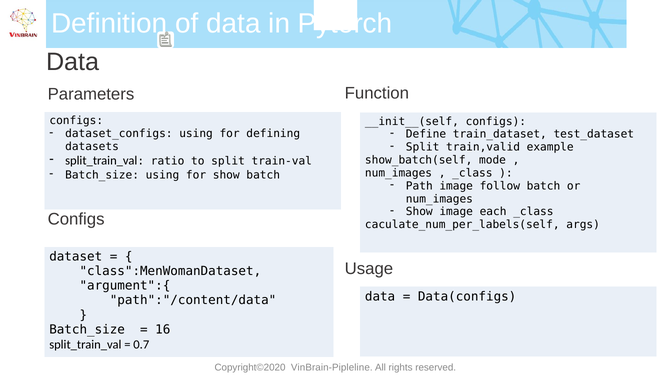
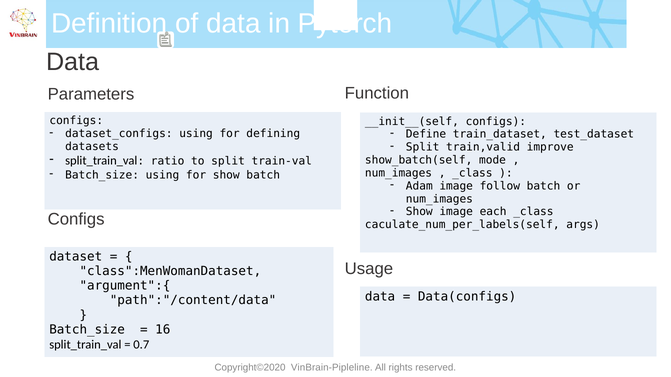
example: example -> improve (550, 147)
Path: Path -> Adam (419, 186)
